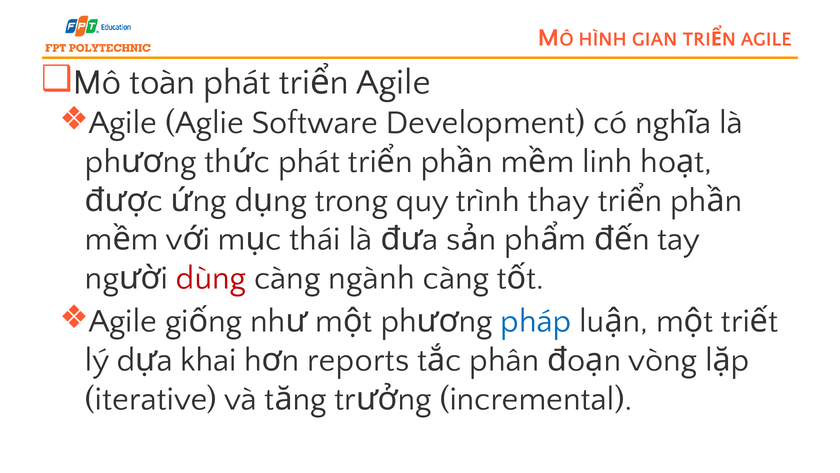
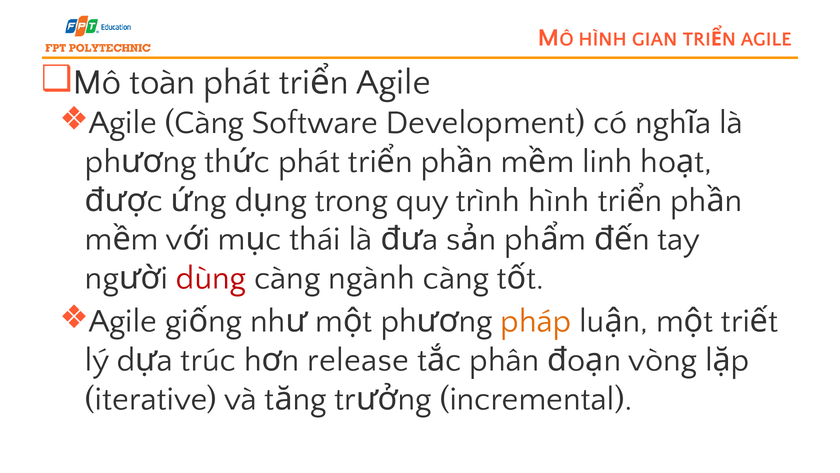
Agile Aglie: Aglie -> Càng (205, 122)
trình thay: thay -> hình (559, 200)
pháp colour: blue -> orange (536, 321)
khai: khai -> trúc (208, 360)
reports: reports -> release (358, 360)
